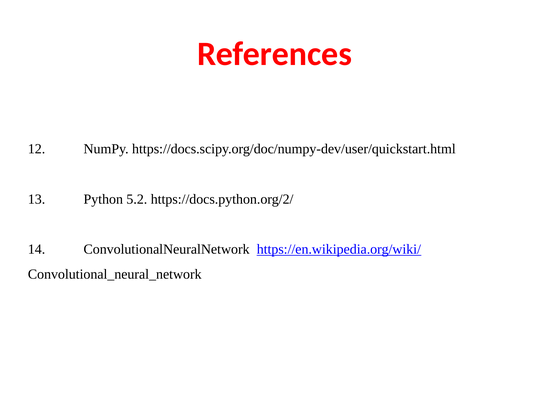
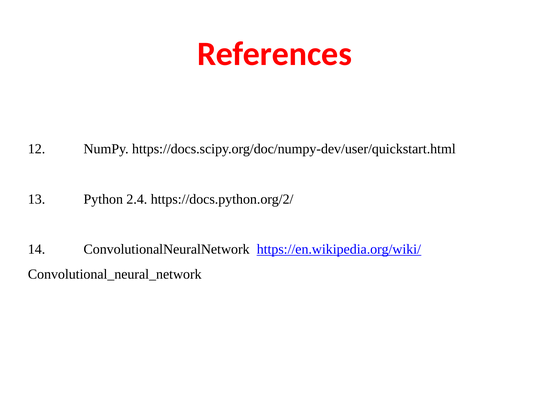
5.2: 5.2 -> 2.4 (137, 199)
